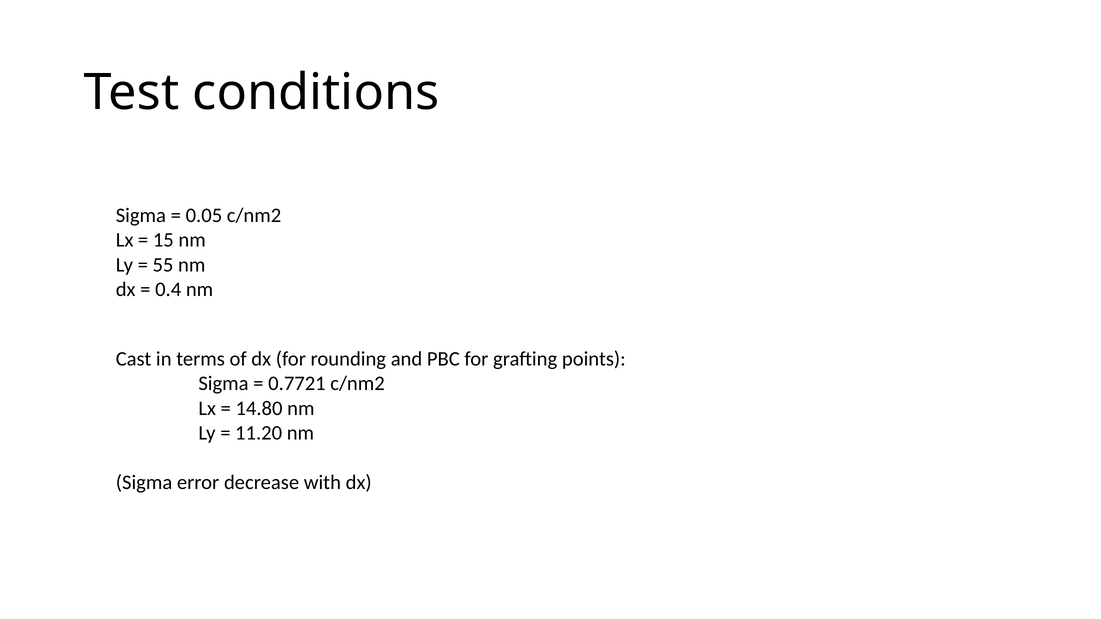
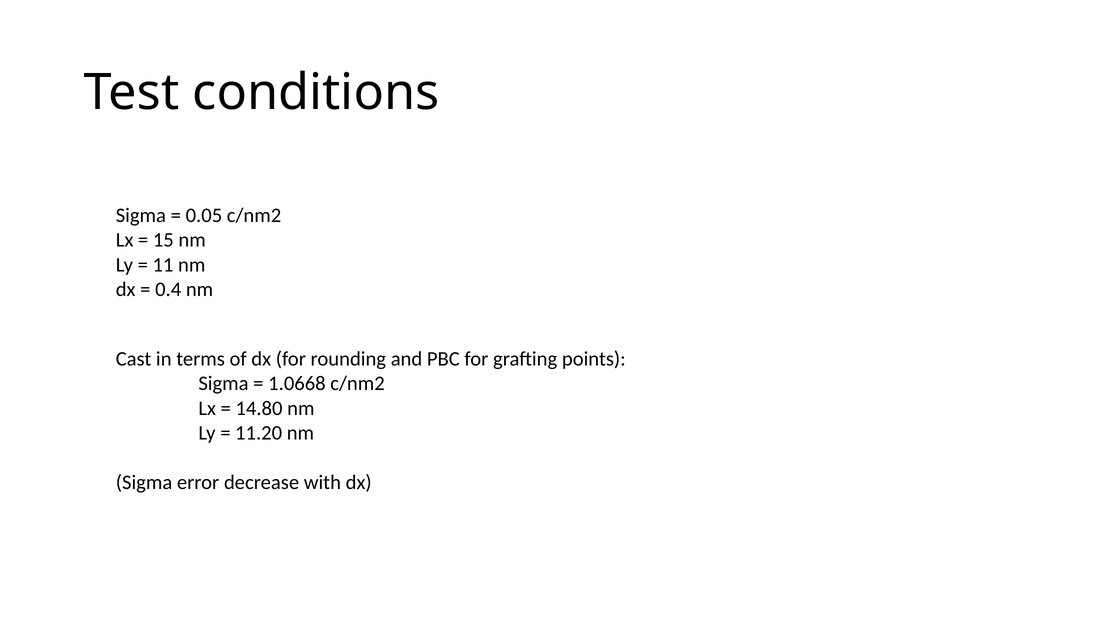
55: 55 -> 11 (163, 265)
0.7721: 0.7721 -> 1.0668 (297, 384)
